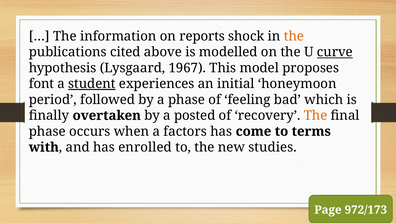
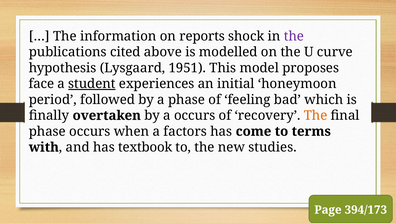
the colour: orange -> purple (294, 36)
curve underline: present -> none (335, 52)
1967: 1967 -> 1951 (187, 68)
font: font -> face (41, 84)
a posted: posted -> occurs (195, 115)
enrolled: enrolled -> textbook (145, 147)
972/173: 972/173 -> 394/173 (366, 210)
